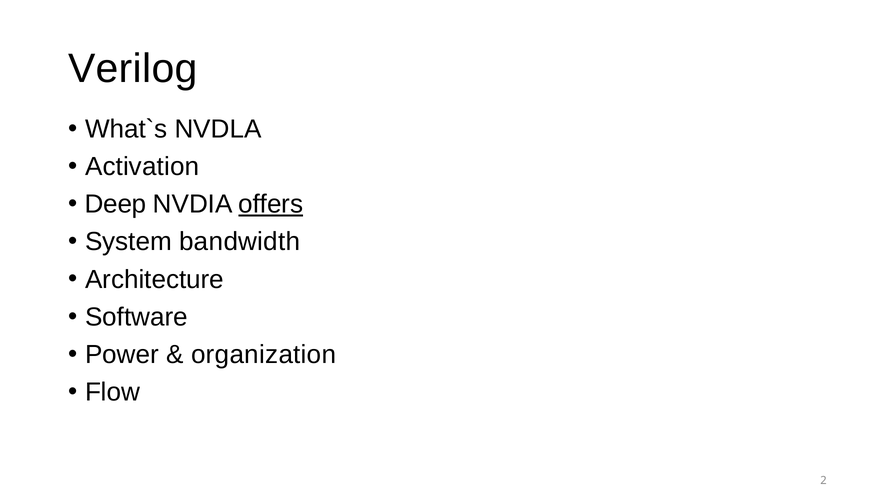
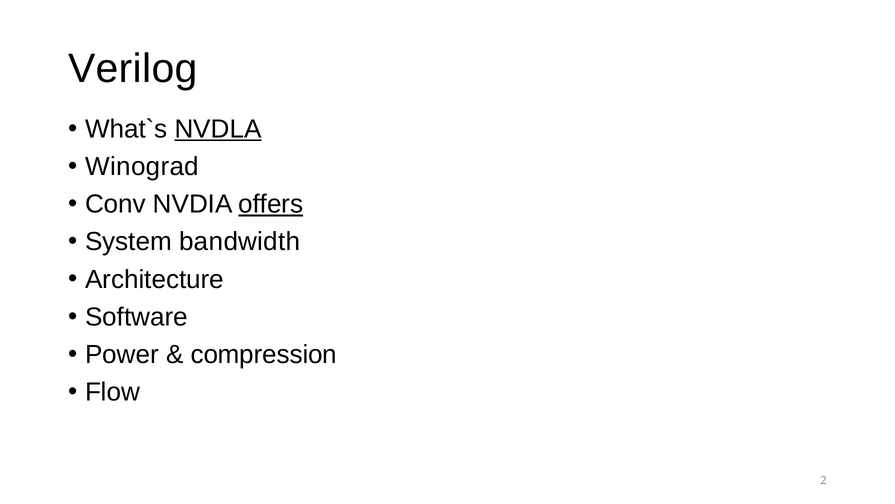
NVDLA underline: none -> present (218, 129)
Activation: Activation -> Winograd (142, 166)
Deep: Deep -> Conv (115, 204)
organization: organization -> compression (264, 354)
